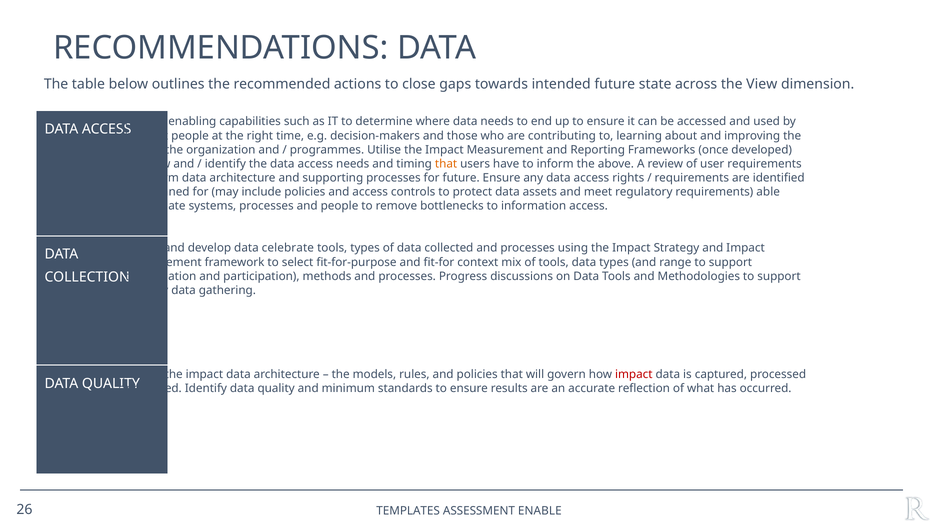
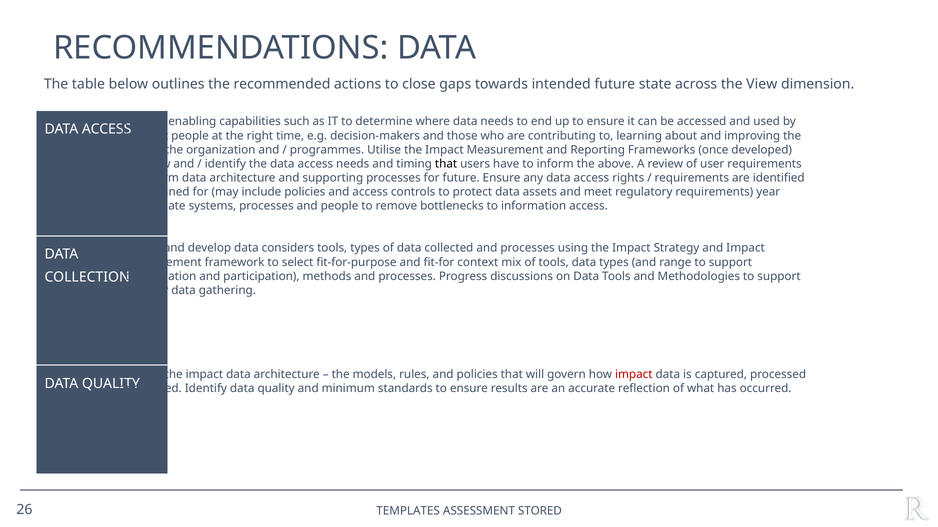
that colour: orange -> black (446, 164)
able: able -> year (768, 192)
celebrate: celebrate -> considers (288, 248)
ASSESSMENT ENABLE: ENABLE -> STORED (540, 511)
